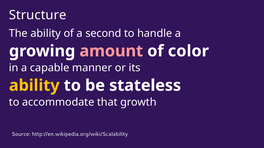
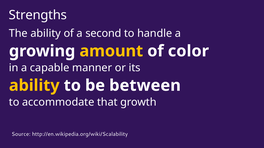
Structure: Structure -> Strengths (38, 15)
amount colour: pink -> yellow (111, 51)
stateless: stateless -> between (145, 86)
